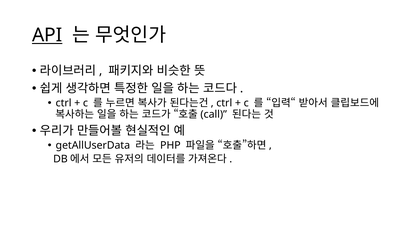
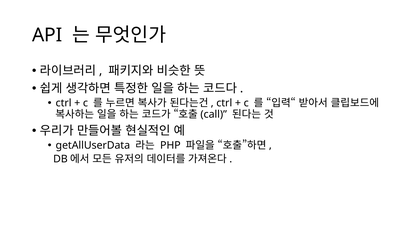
API underline: present -> none (47, 35)
